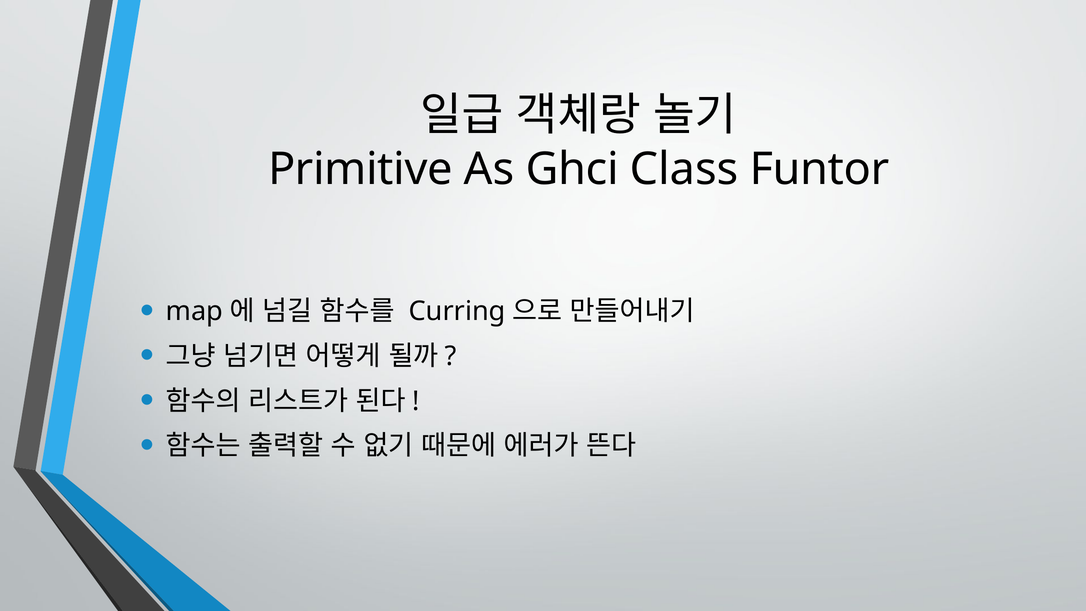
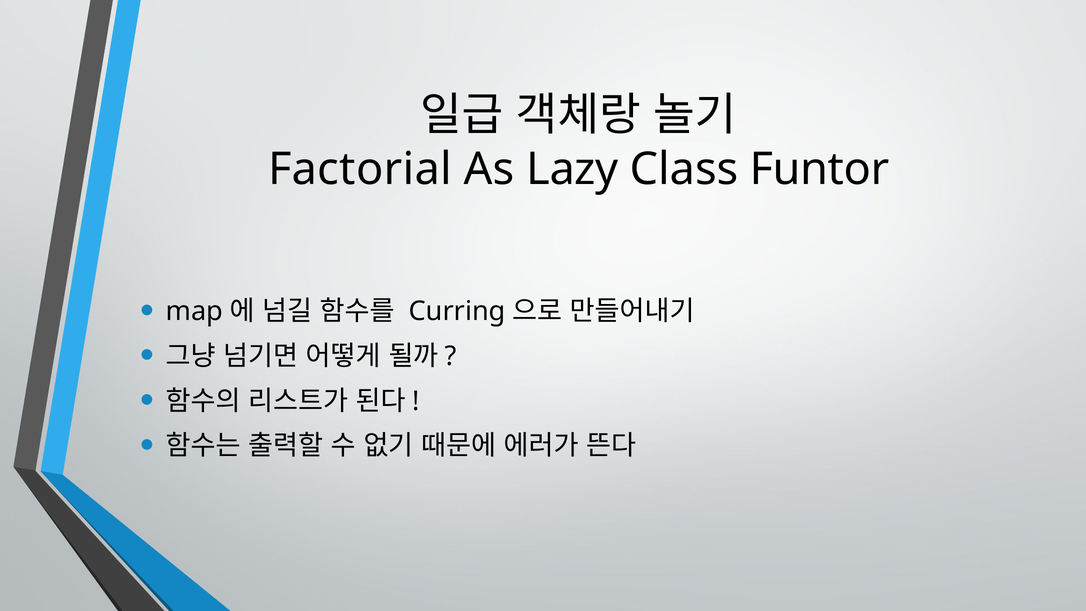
Primitive: Primitive -> Factorial (360, 169)
Ghci: Ghci -> Lazy (572, 169)
